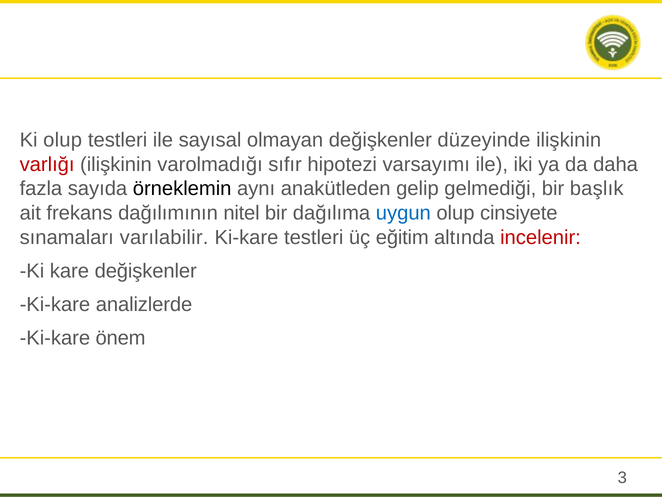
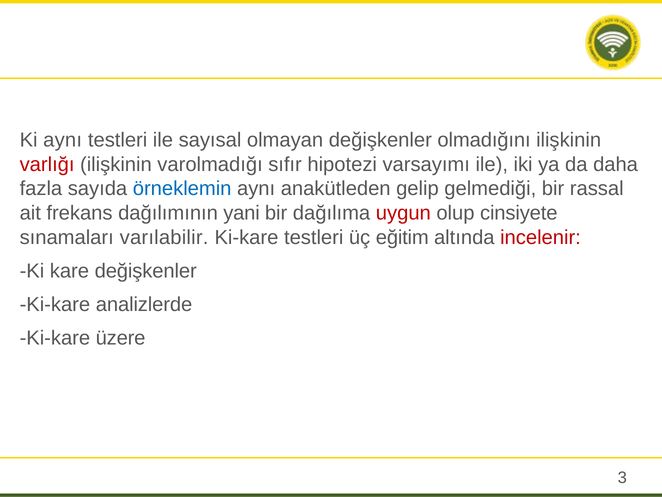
Ki olup: olup -> aynı (63, 140)
düzeyinde: düzeyinde -> olmadığını (484, 140)
örneklemin colour: black -> blue (182, 189)
başlık: başlık -> rassal (597, 189)
nitel: nitel -> yani (242, 213)
uygun colour: blue -> red (403, 213)
önem: önem -> üzere (121, 337)
